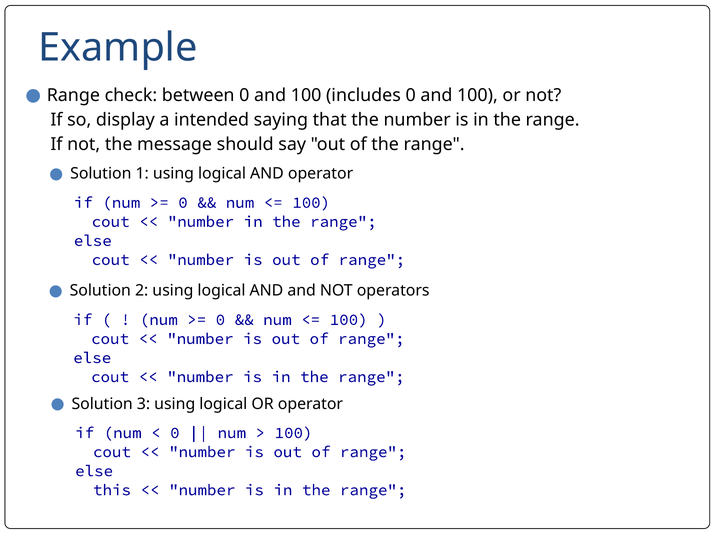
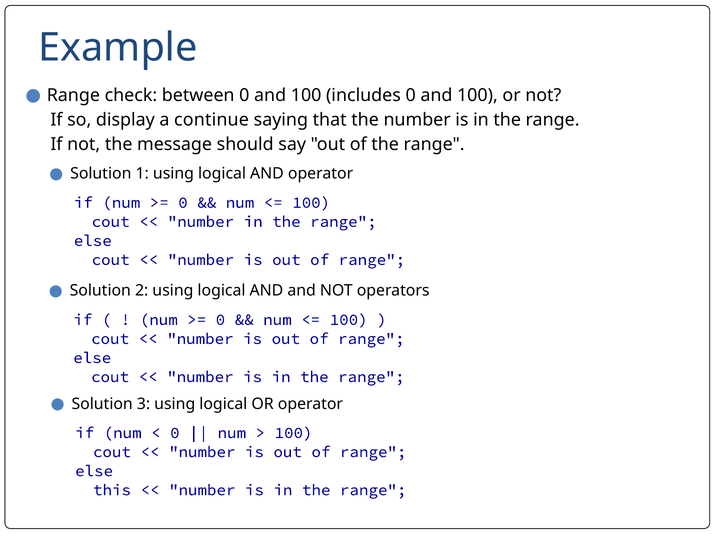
intended: intended -> continue (211, 120)
